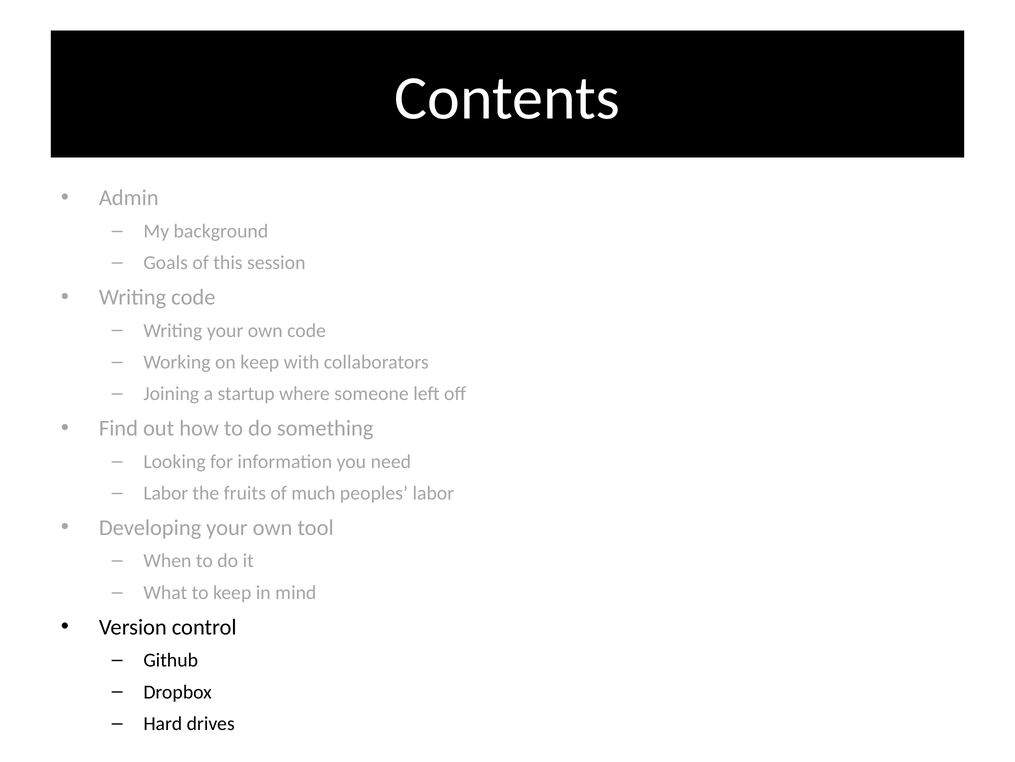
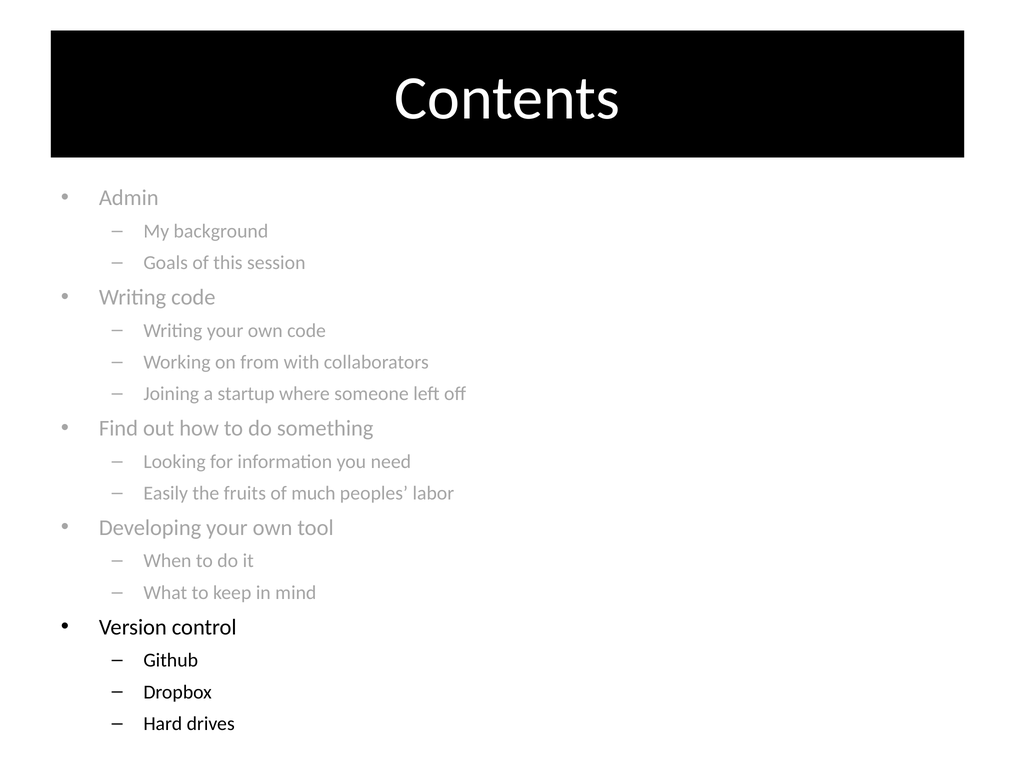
on keep: keep -> from (260, 362)
Labor: Labor -> Easily (166, 493)
